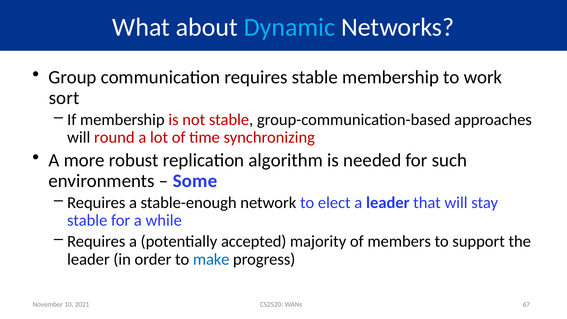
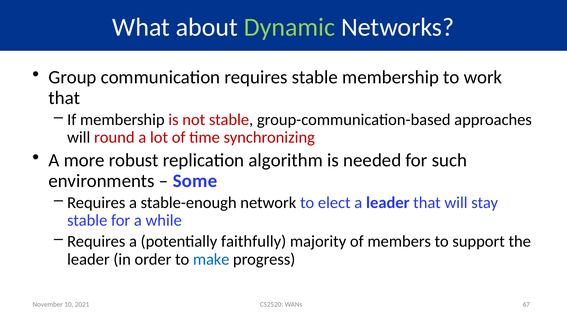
Dynamic colour: light blue -> light green (289, 27)
sort: sort -> that (64, 98)
accepted: accepted -> faithfully (254, 241)
